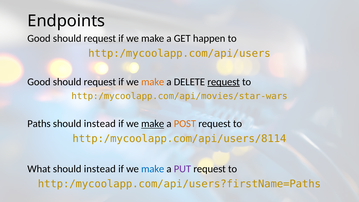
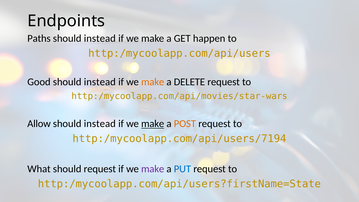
Good: Good -> Paths (39, 38)
request: request -> instead (100, 38)
request: request -> instead (100, 82)
request underline: present -> none (224, 82)
Paths: Paths -> Allow (39, 124)
http:/mycoolapp.com/api/users/8114: http:/mycoolapp.com/api/users/8114 -> http:/mycoolapp.com/api/users/7194 (179, 139)
What should instead: instead -> request (100, 169)
make colour: blue -> purple (153, 169)
PUT colour: purple -> blue (182, 169)
http:/mycoolapp.com/api/users?firstName=Paths: http:/mycoolapp.com/api/users?firstName=Paths -> http:/mycoolapp.com/api/users?firstName=State (179, 184)
